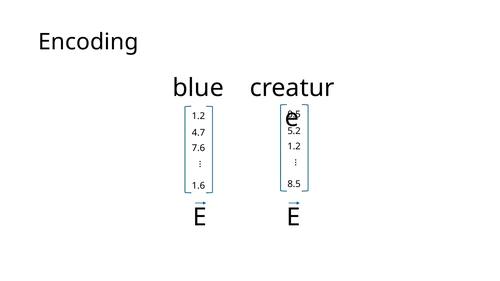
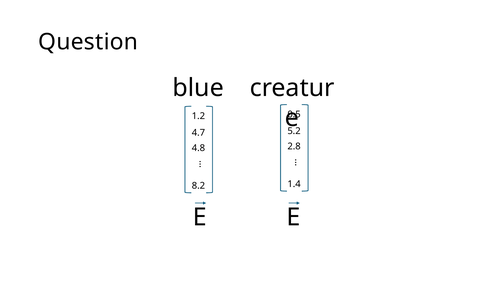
Encoding: Encoding -> Question (88, 42)
1.2: 1.2 -> 2.8 (294, 147)
7.6: 7.6 -> 4.8 (198, 148)
8.5: 8.5 -> 1.4 (294, 184)
1.6: 1.6 -> 8.2 (198, 186)
